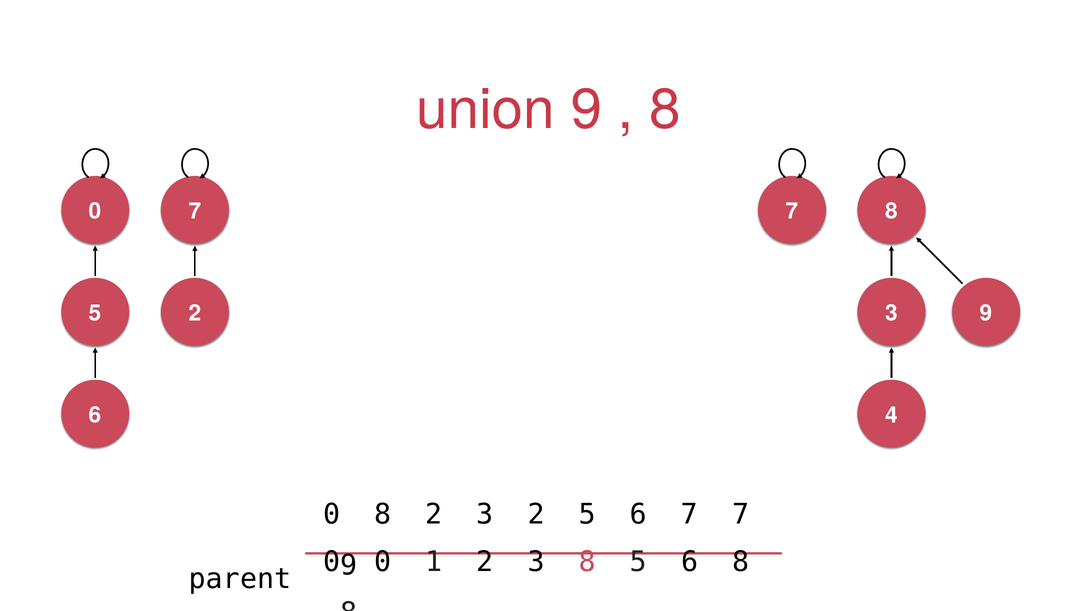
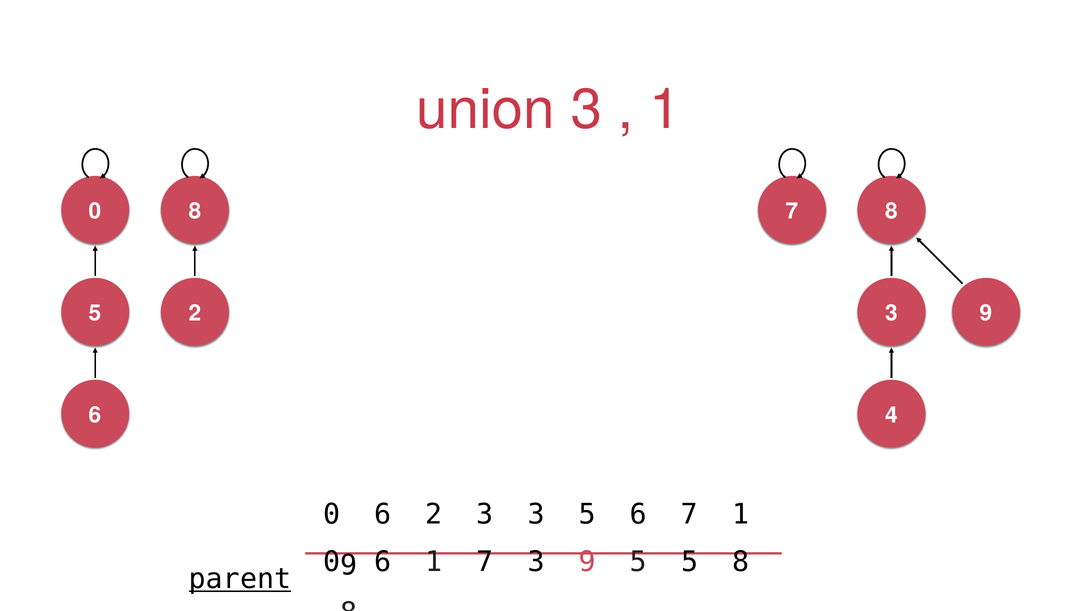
union 9: 9 -> 3 (586, 110)
8: 8 -> 1 (665, 110)
0 7: 7 -> 8 (195, 212)
8: 8 -> 6 (383, 515)
3 2: 2 -> 3 (536, 515)
7 7: 7 -> 1 (741, 515)
0: 0 -> 6 (383, 562)
1 2: 2 -> 7 (485, 562)
3 8: 8 -> 9 (587, 562)
6: 6 -> 5 (690, 562)
parent underline: none -> present (240, 579)
